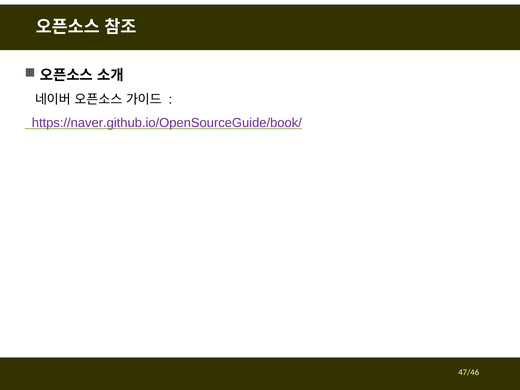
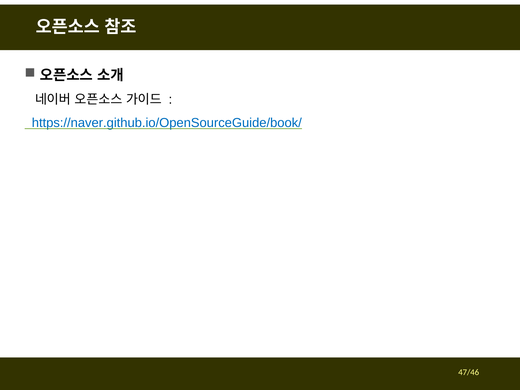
https://naver.github.io/OpenSourceGuide/book/ colour: purple -> blue (167, 123)
